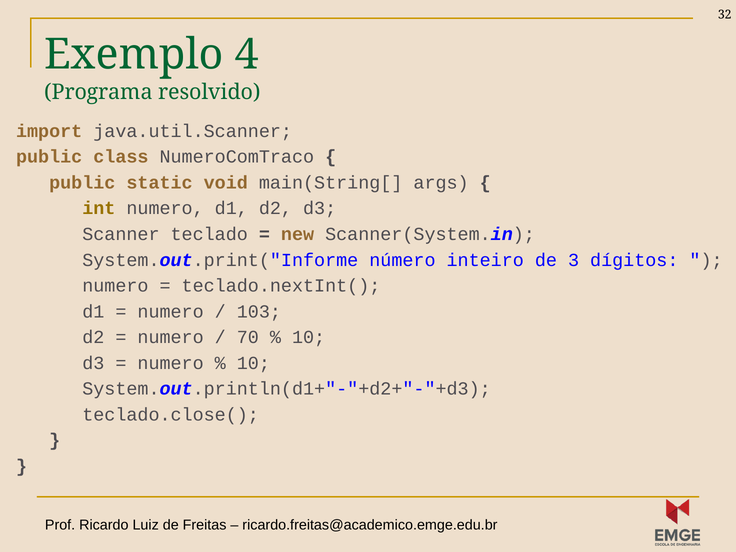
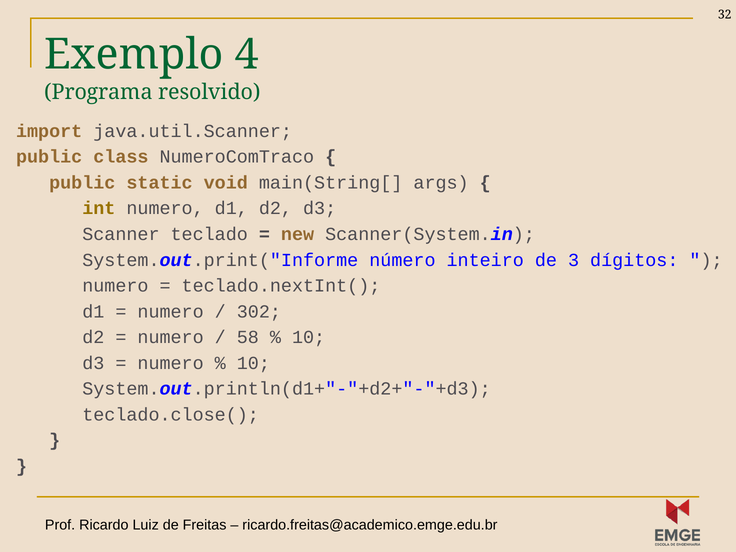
103: 103 -> 302 (259, 311)
70: 70 -> 58 (248, 337)
